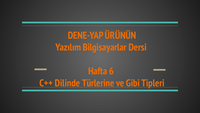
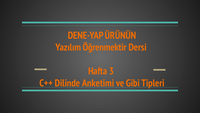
Bilgisayarlar: Bilgisayarlar -> Öğrenmektir (105, 47)
6: 6 -> 3 (112, 71)
Türlerine: Türlerine -> Anketimi (98, 83)
